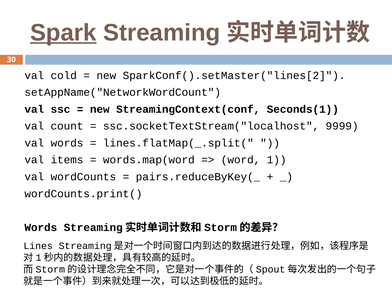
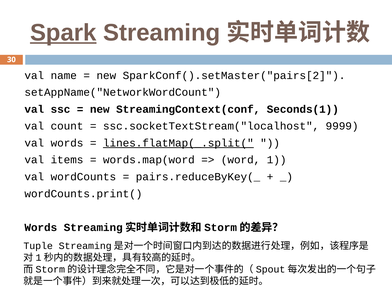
cold: cold -> name (64, 75)
SparkConf().setMaster("lines[2: SparkConf().setMaster("lines[2 -> SparkConf().setMaster("pairs[2 (234, 75)
lines.flatMap(_.split( underline: none -> present (178, 143)
Lines: Lines -> Tuple (38, 246)
